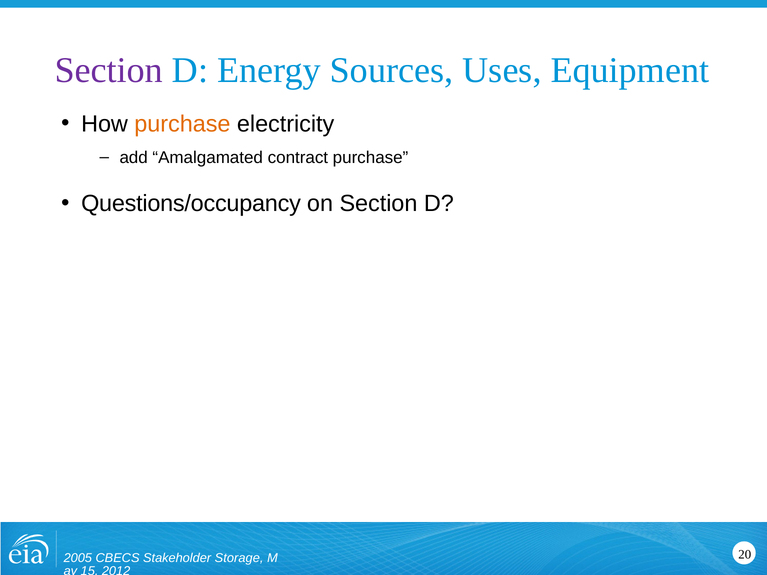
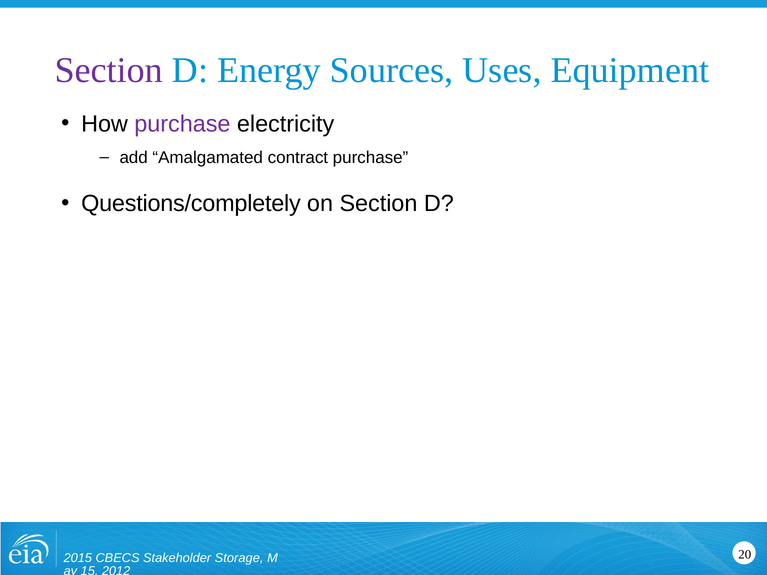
purchase colour: orange -> purple (182, 124)
Questions/occupancy: Questions/occupancy -> Questions/completely (191, 204)
2005: 2005 -> 2015 (78, 558)
